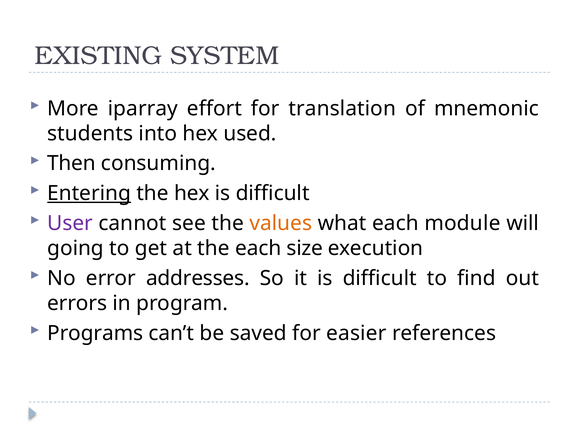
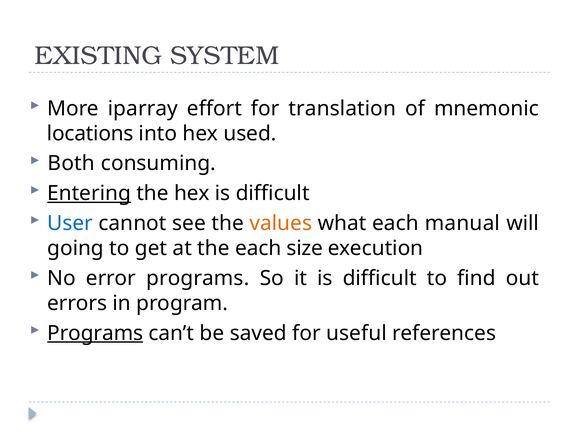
students: students -> locations (90, 134)
Then: Then -> Both (71, 164)
User colour: purple -> blue (70, 223)
module: module -> manual (462, 223)
error addresses: addresses -> programs (198, 278)
Programs underline: none -> present (95, 333)
easier: easier -> useful (356, 333)
